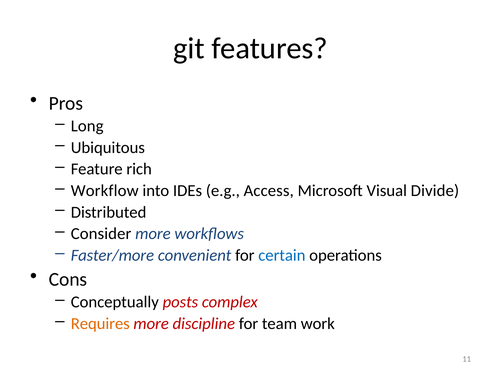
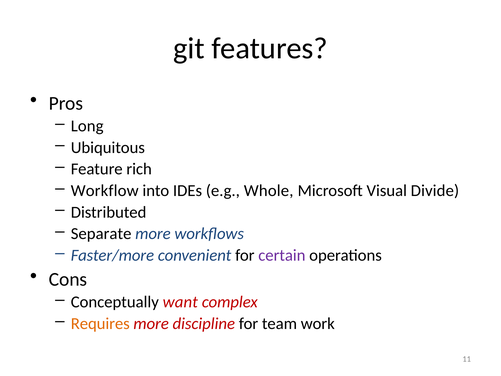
Access: Access -> Whole (269, 191)
Consider: Consider -> Separate (101, 234)
certain colour: blue -> purple (282, 255)
posts: posts -> want (180, 302)
